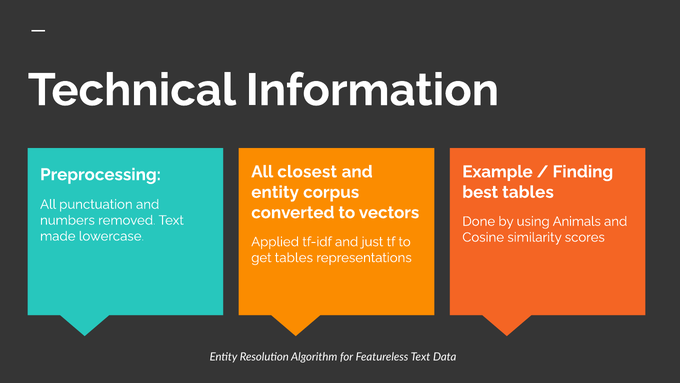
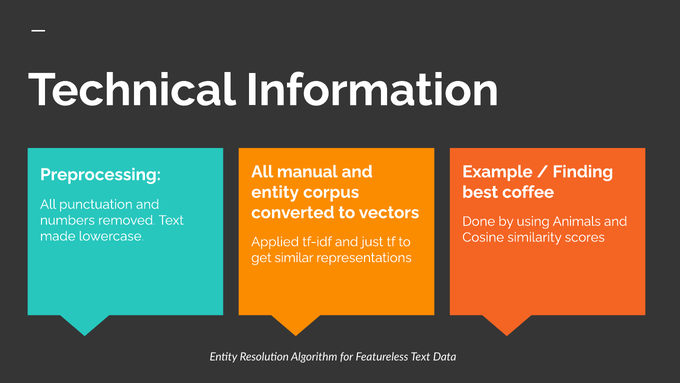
closest: closest -> manual (307, 172)
best tables: tables -> coffee (528, 192)
get tables: tables -> similar (294, 257)
